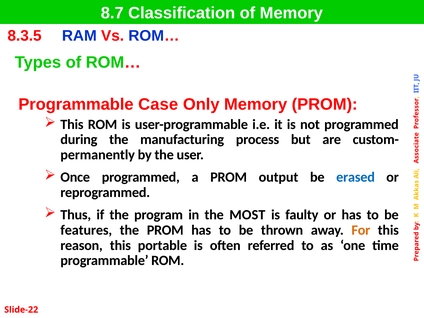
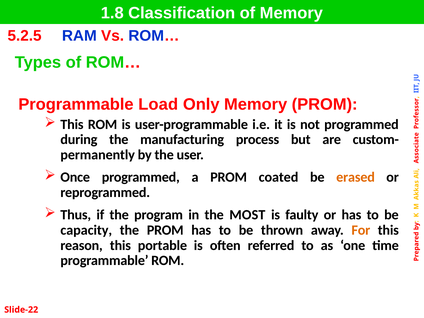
8.7: 8.7 -> 1.8 (112, 13)
8.3.5: 8.3.5 -> 5.2.5 (25, 36)
Case: Case -> Load (158, 104)
output: output -> coated (279, 177)
erased colour: blue -> orange (356, 177)
features: features -> capacity (86, 230)
